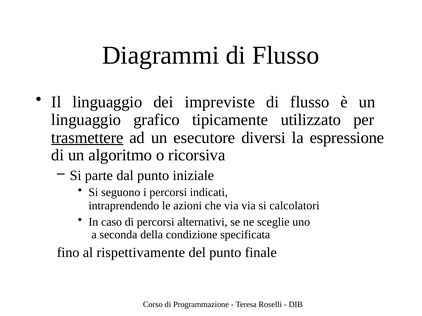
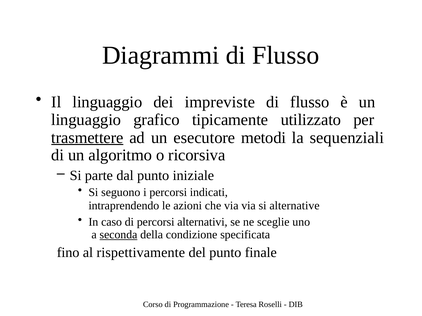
diversi: diversi -> metodi (264, 138)
espressione: espressione -> sequenziali (347, 138)
calcolatori: calcolatori -> alternative (295, 206)
seconda underline: none -> present (118, 235)
